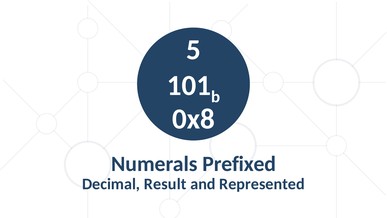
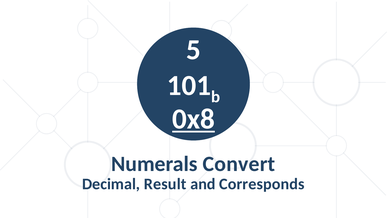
0x8 underline: none -> present (193, 119)
Prefixed: Prefixed -> Convert (239, 164)
Represented: Represented -> Corresponds (262, 184)
